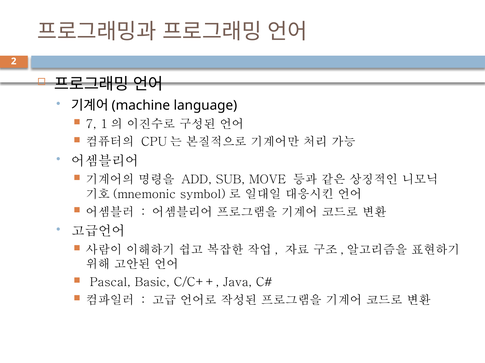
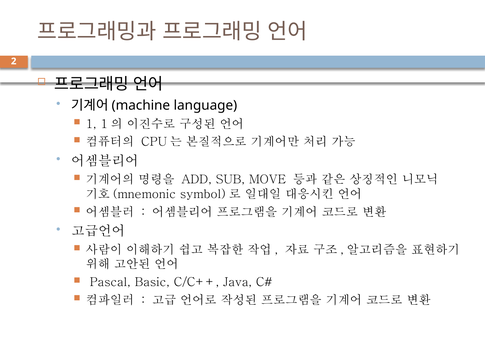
7: 7 -> 1 (91, 124)
